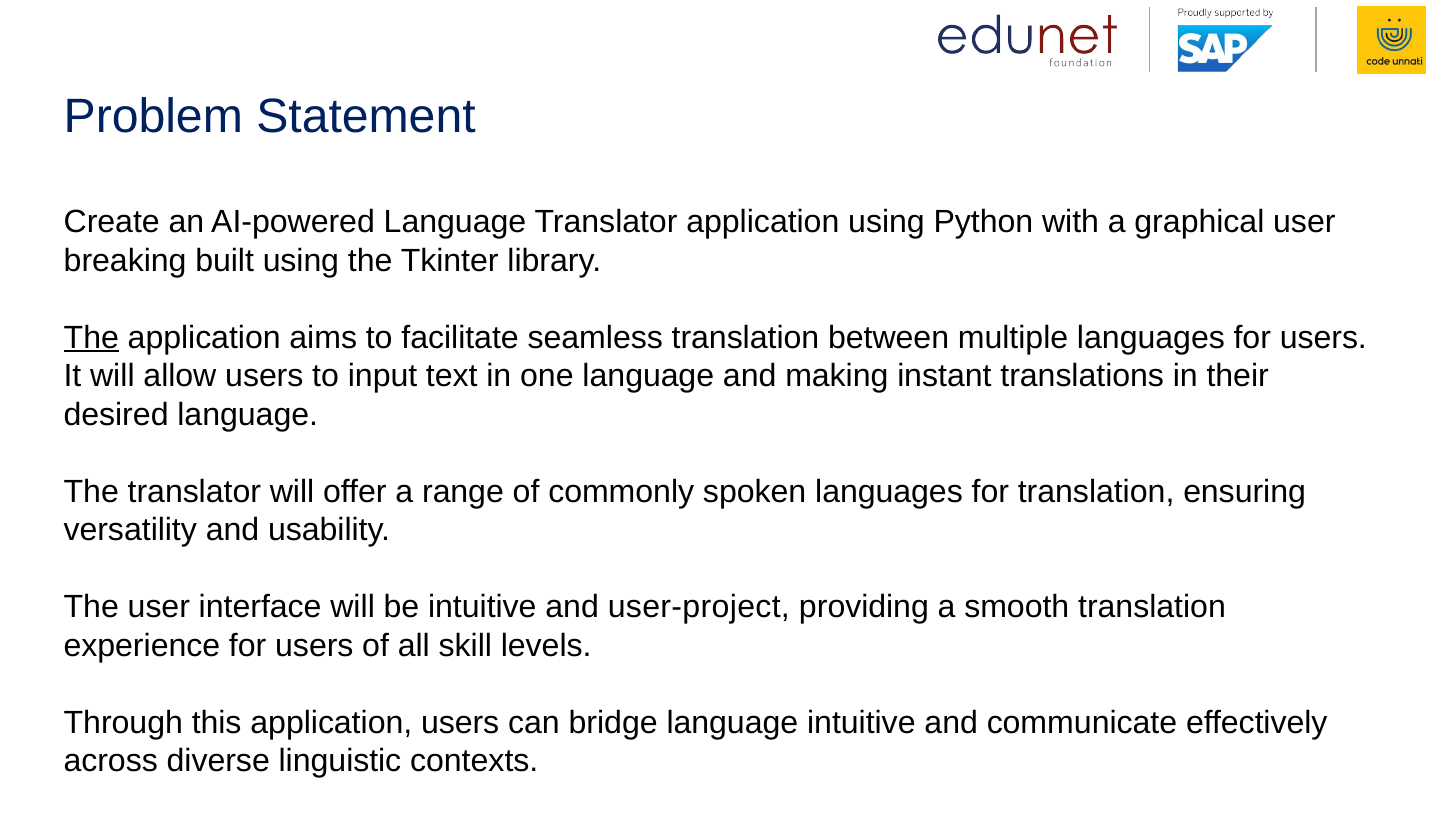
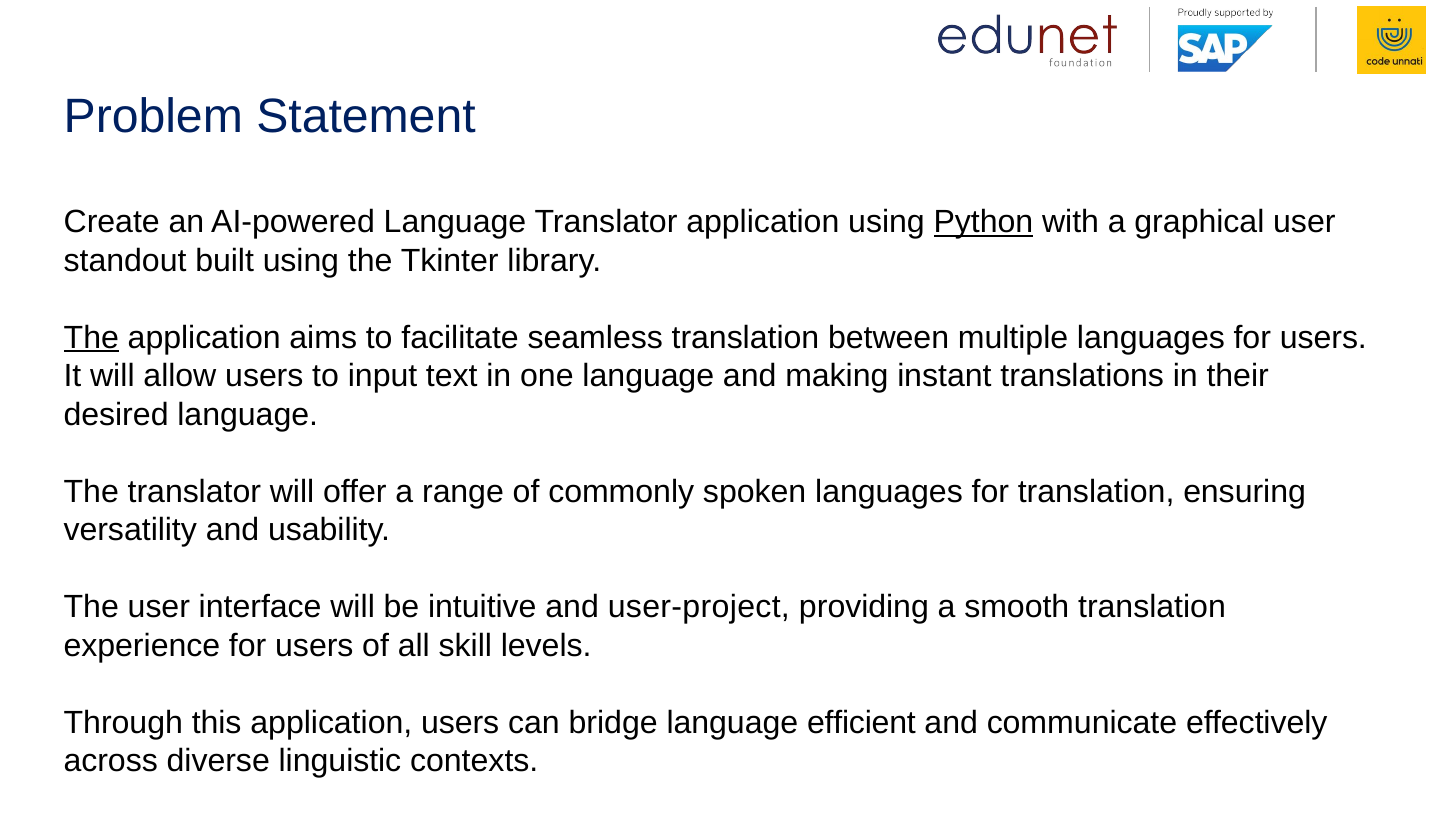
Python underline: none -> present (983, 222)
breaking: breaking -> standout (125, 260)
language intuitive: intuitive -> efficient (861, 723)
